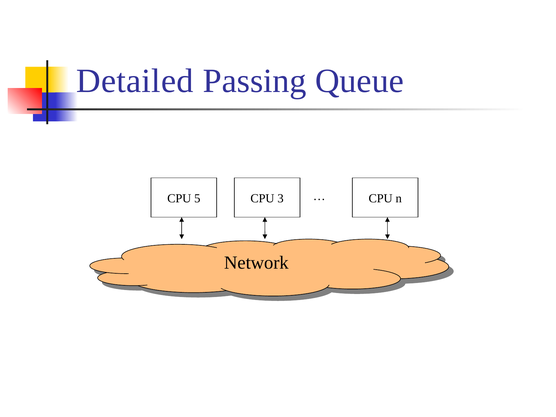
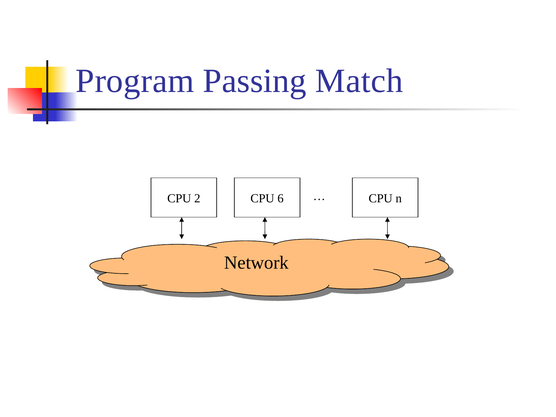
Detailed: Detailed -> Program (135, 81)
Queue: Queue -> Match (359, 81)
5: 5 -> 2 (197, 198)
3: 3 -> 6 (281, 198)
